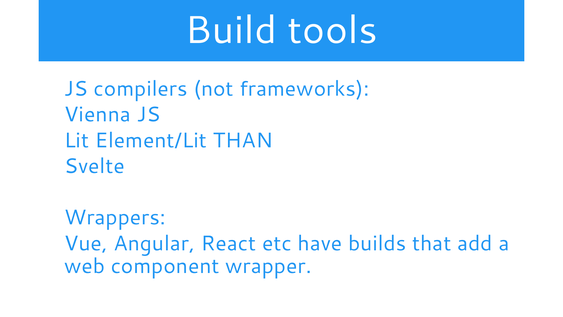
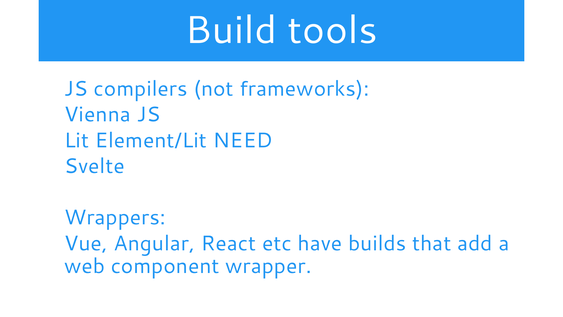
THAN: THAN -> NEED (243, 140)
